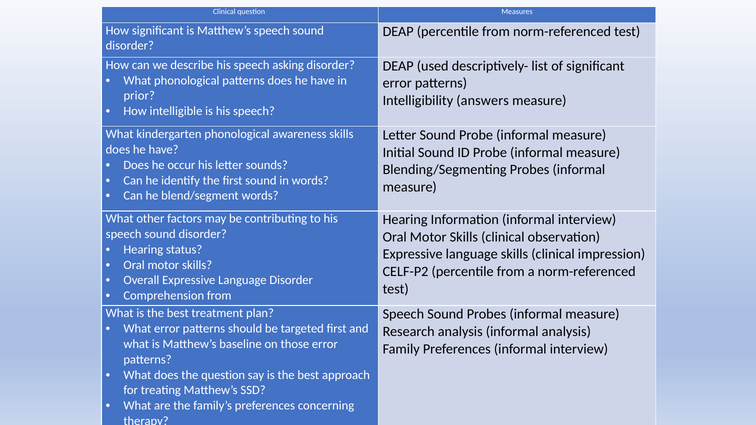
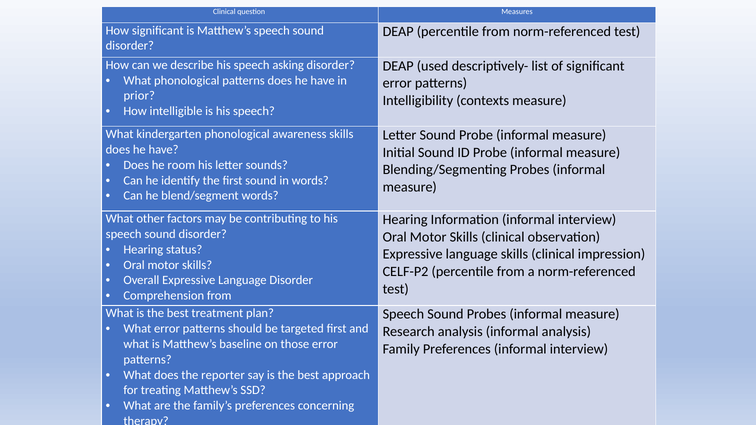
answers: answers -> contexts (483, 101)
occur: occur -> room (181, 165)
the question: question -> reporter (223, 375)
